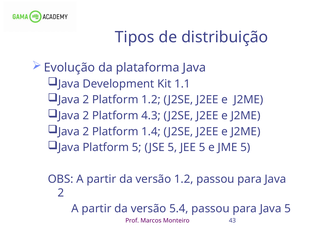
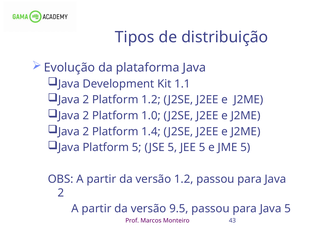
4.3: 4.3 -> 1.0 (151, 116)
5.4: 5.4 -> 9.5 (179, 209)
